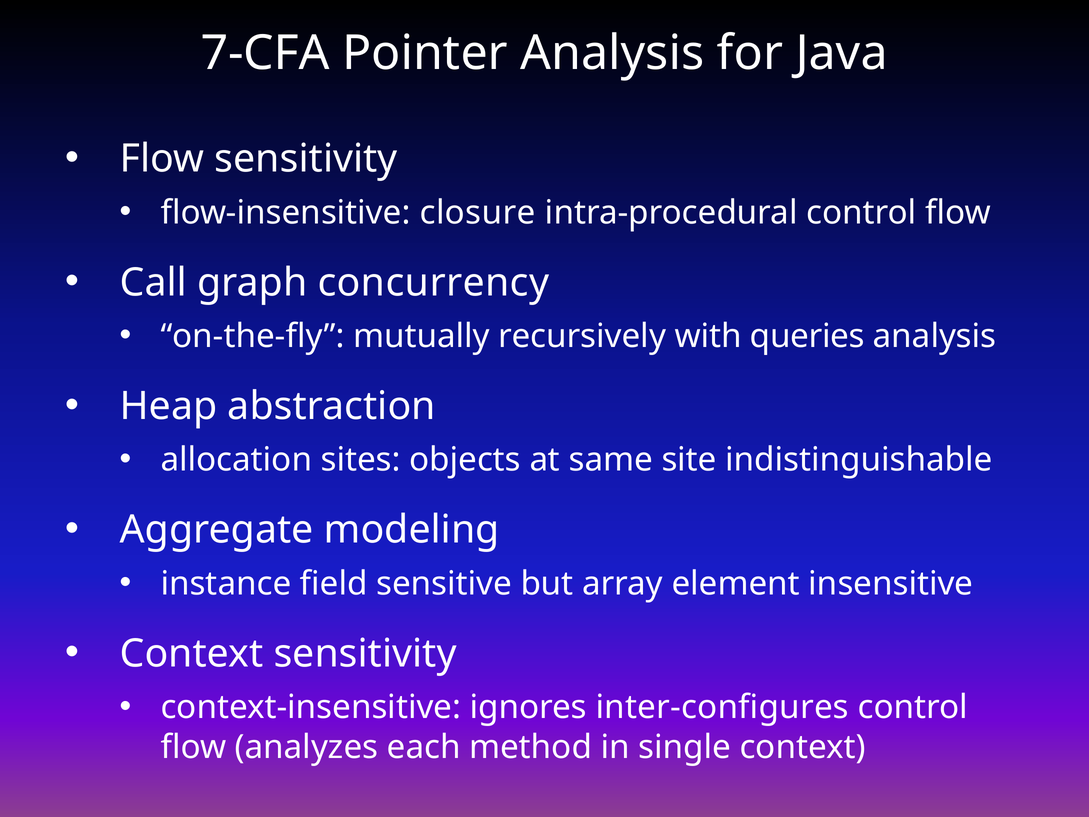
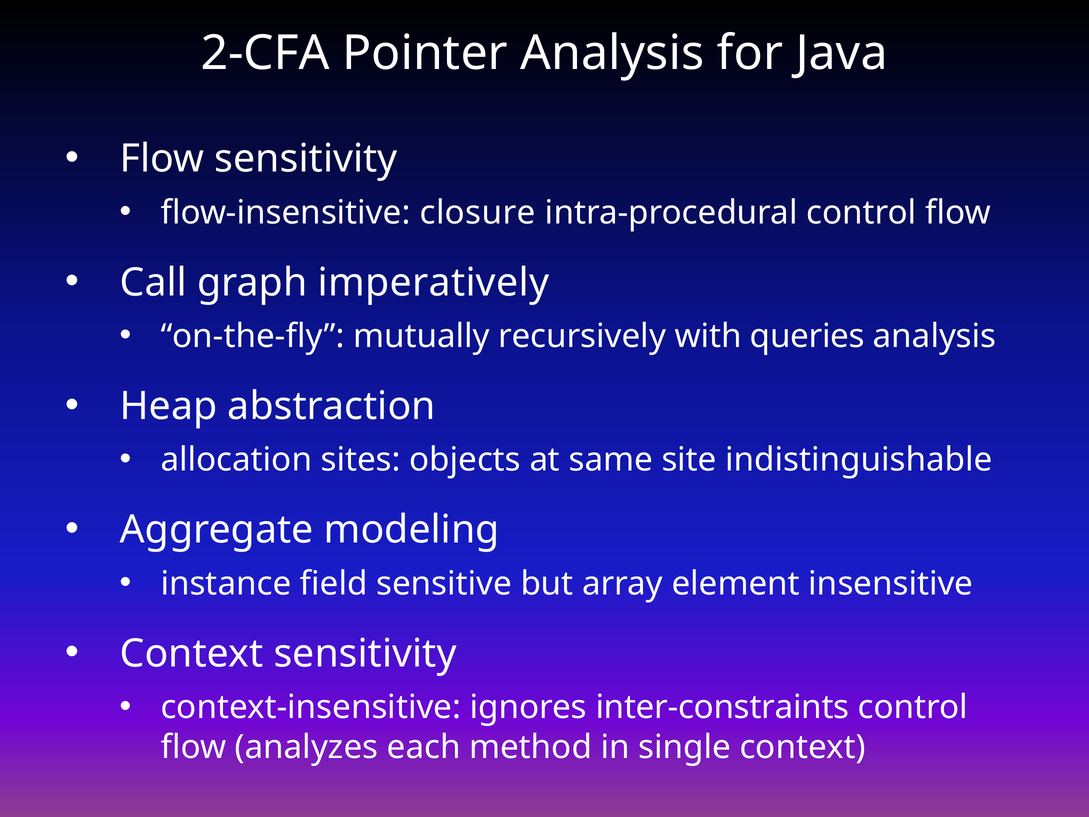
7-CFA: 7-CFA -> 2-CFA (265, 53)
concurrency: concurrency -> imperatively (433, 282)
inter-configures: inter-configures -> inter-constraints (722, 707)
